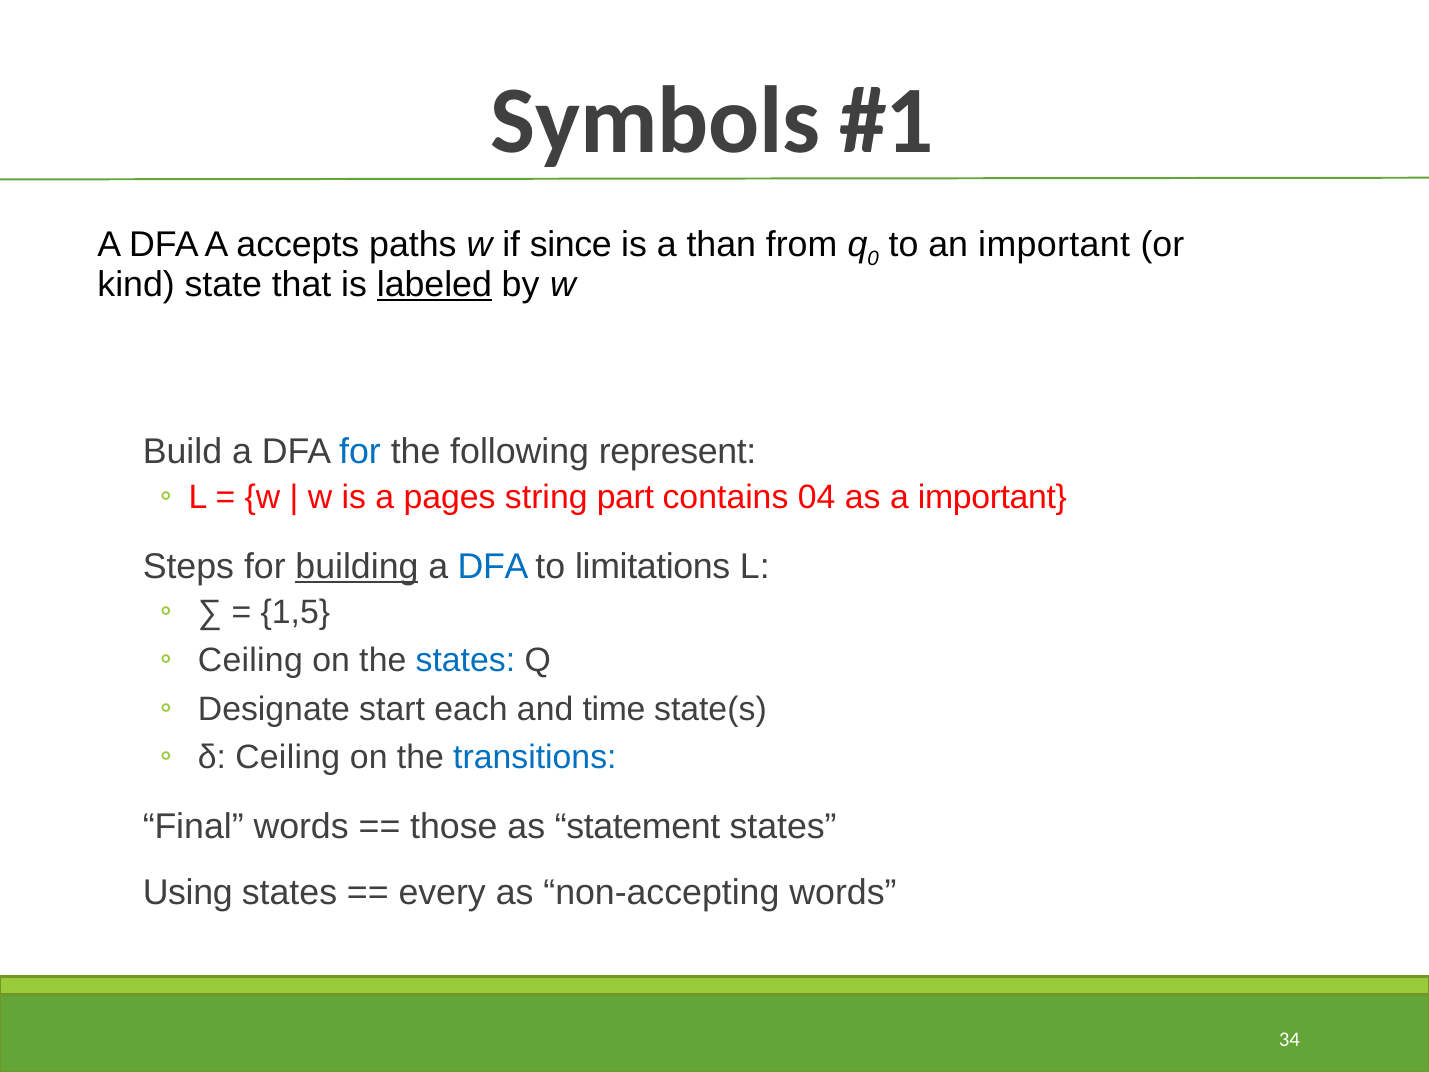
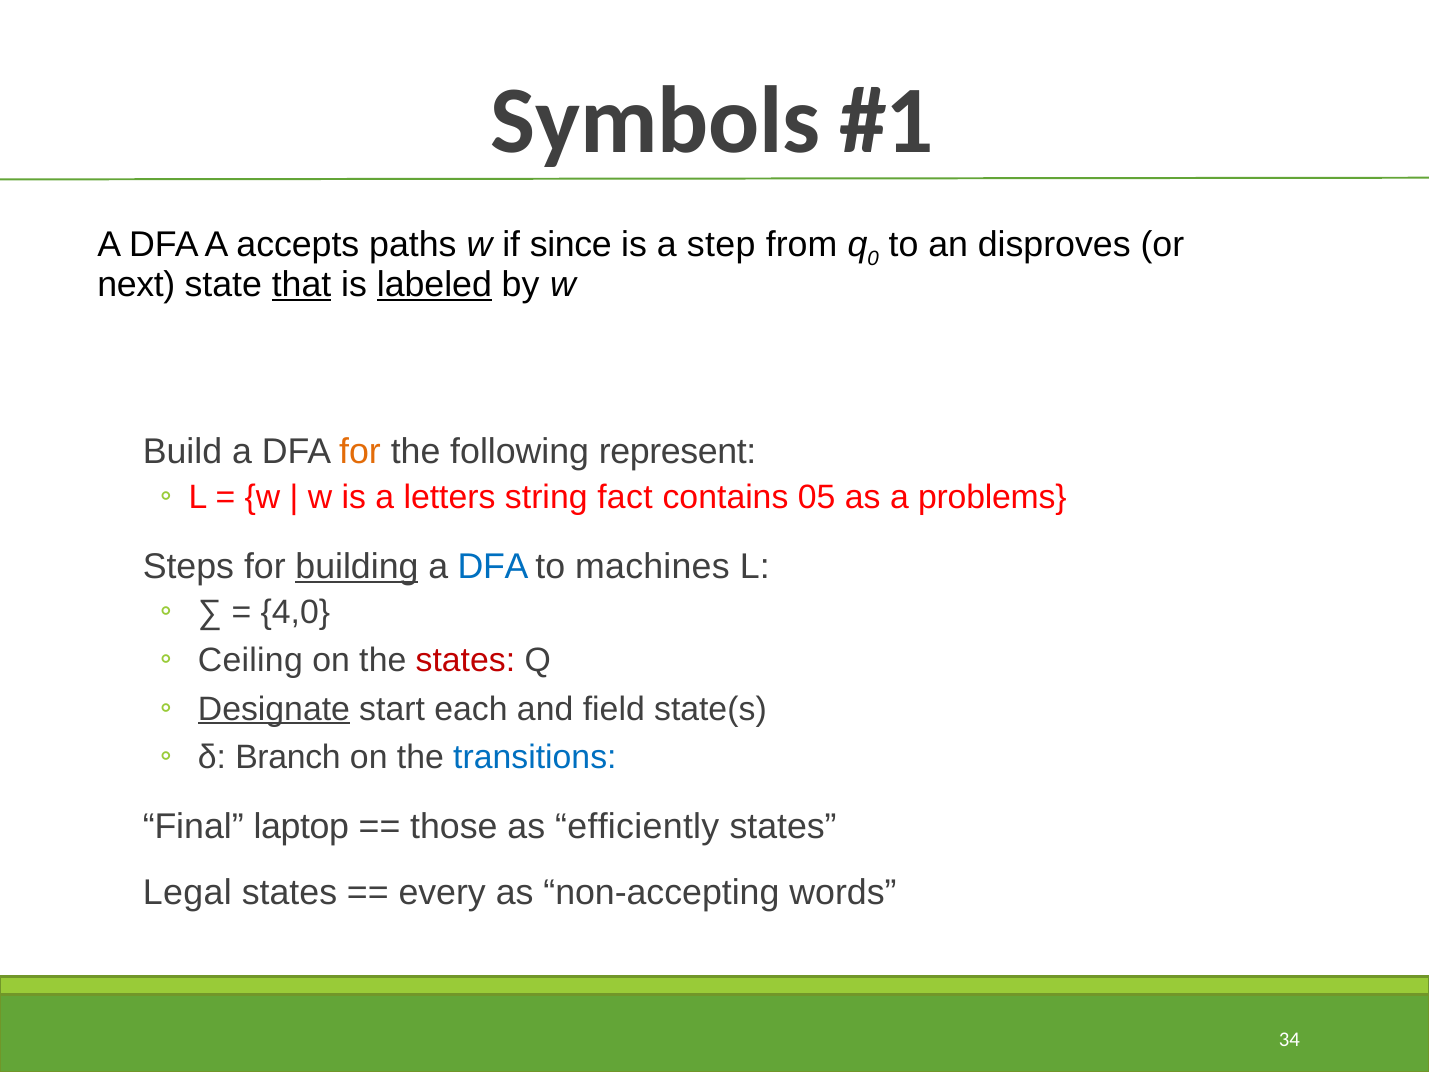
than: than -> step (721, 245)
an important: important -> disproves (1054, 245)
kind: kind -> next (136, 284)
that underline: none -> present (302, 284)
for colour: blue -> orange (360, 452)
pages: pages -> letters (450, 497)
part: part -> fact (625, 497)
04: 04 -> 05 (817, 497)
a important: important -> problems (992, 497)
limitations: limitations -> machines (652, 566)
1,5: 1,5 -> 4,0 (295, 612)
states colour: blue -> red (465, 660)
Designate underline: none -> present (274, 709)
time: time -> field (614, 709)
δ Ceiling: Ceiling -> Branch (288, 757)
Final words: words -> laptop (301, 826)
statement: statement -> efficiently (637, 826)
Using: Using -> Legal (187, 893)
